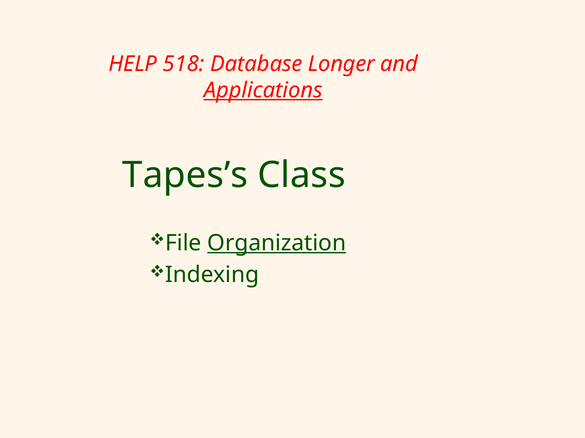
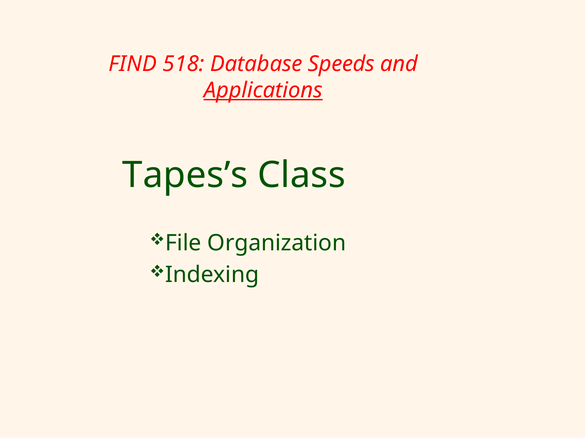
HELP: HELP -> FIND (133, 64)
Longer: Longer -> Speeds (341, 64)
Organization underline: present -> none (277, 243)
